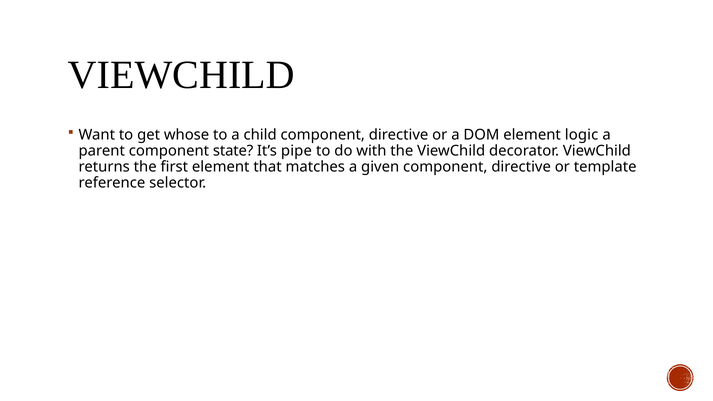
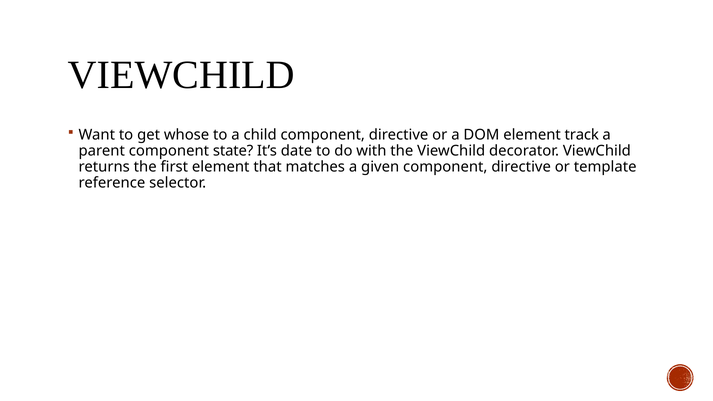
logic: logic -> track (582, 135)
pipe: pipe -> date (296, 151)
